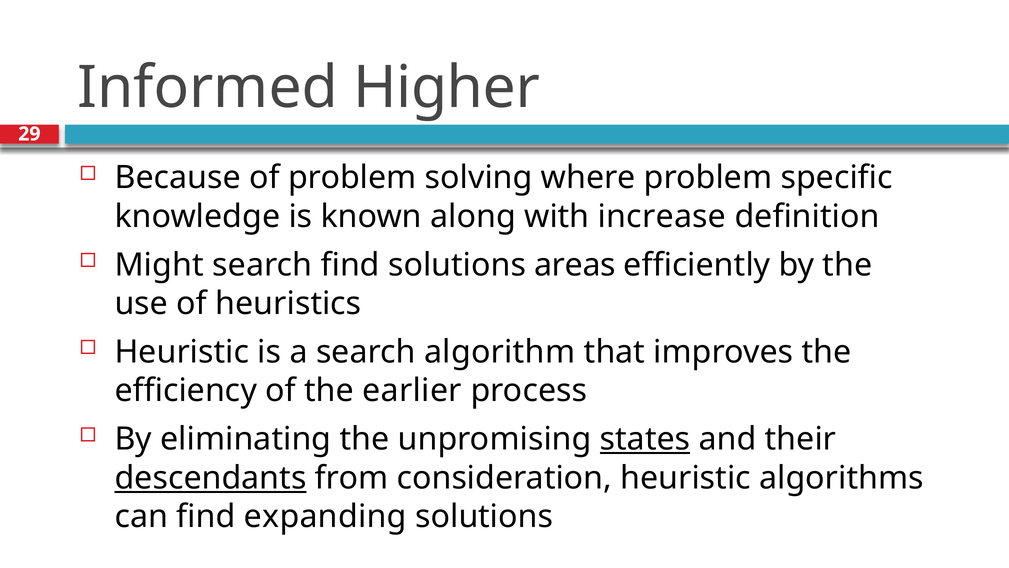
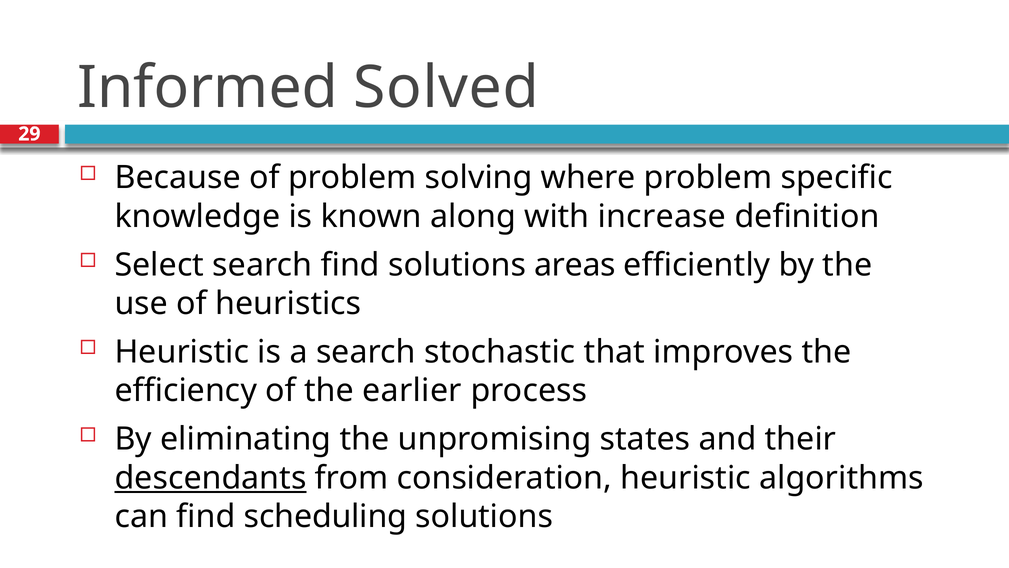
Higher: Higher -> Solved (446, 88)
Might: Might -> Select (159, 265)
algorithm: algorithm -> stochastic (500, 352)
states underline: present -> none (645, 439)
expanding: expanding -> scheduling (325, 516)
